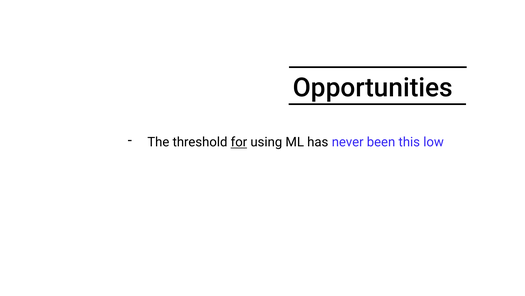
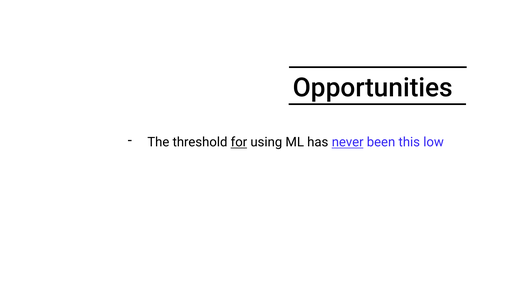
never underline: none -> present (348, 142)
